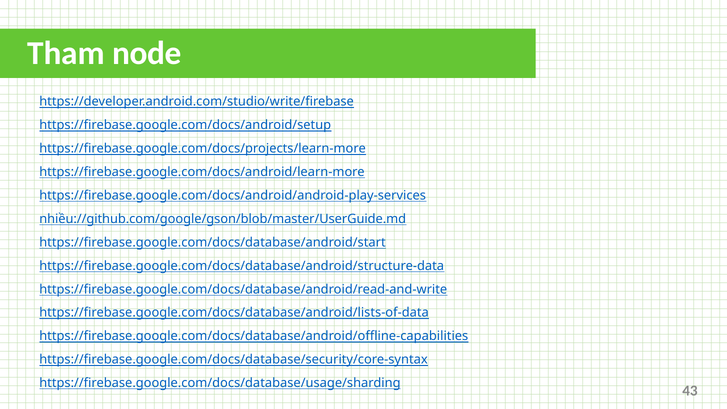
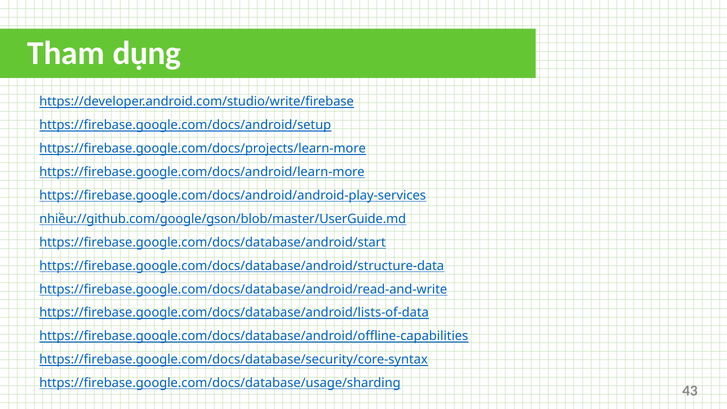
node: node -> dụng (147, 53)
